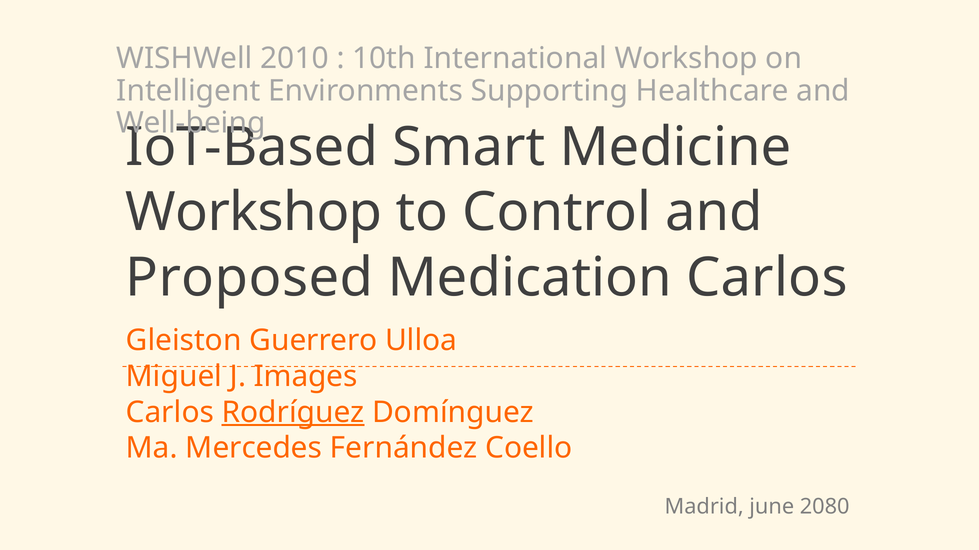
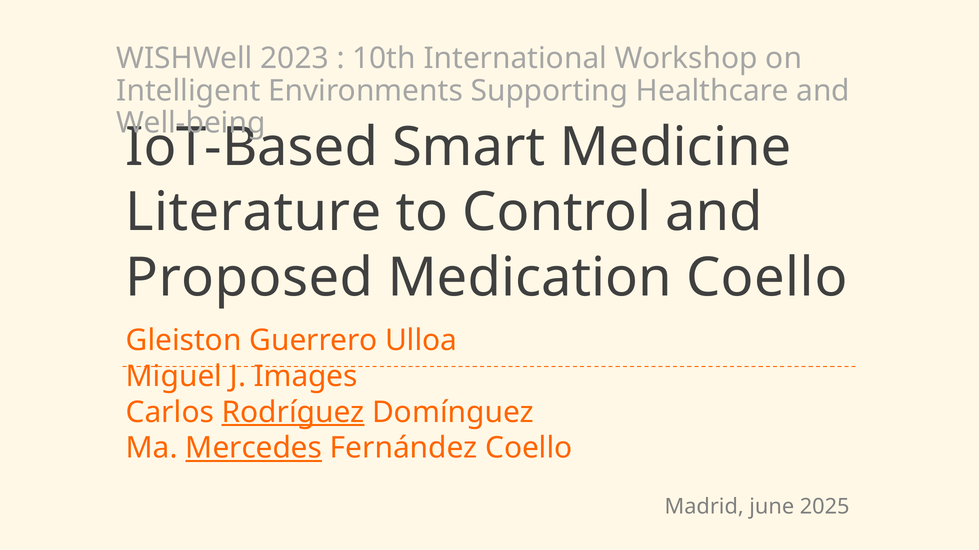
2010: 2010 -> 2023 (295, 58)
Workshop: Workshop -> Literature (253, 213)
Medication Carlos: Carlos -> Coello (767, 278)
Mercedes underline: none -> present (254, 449)
2080: 2080 -> 2025 (825, 507)
